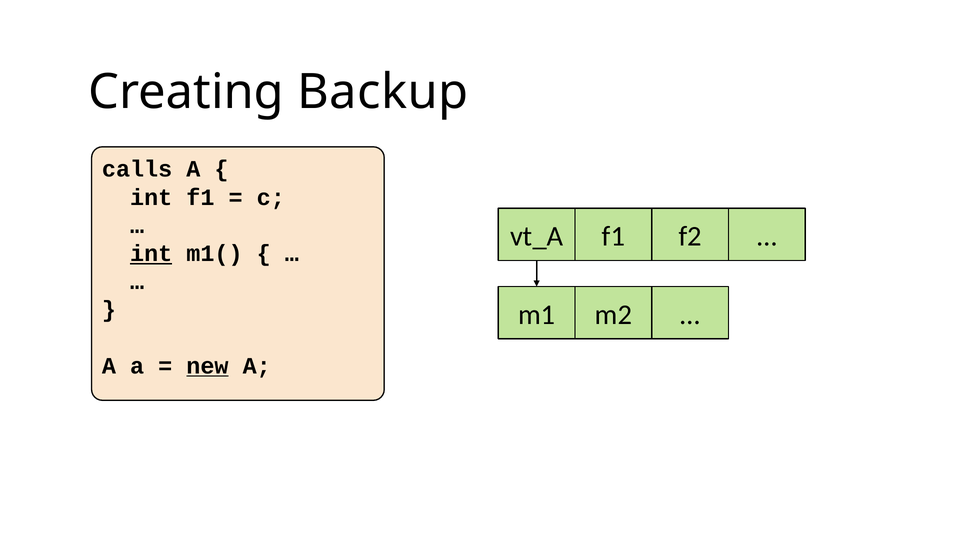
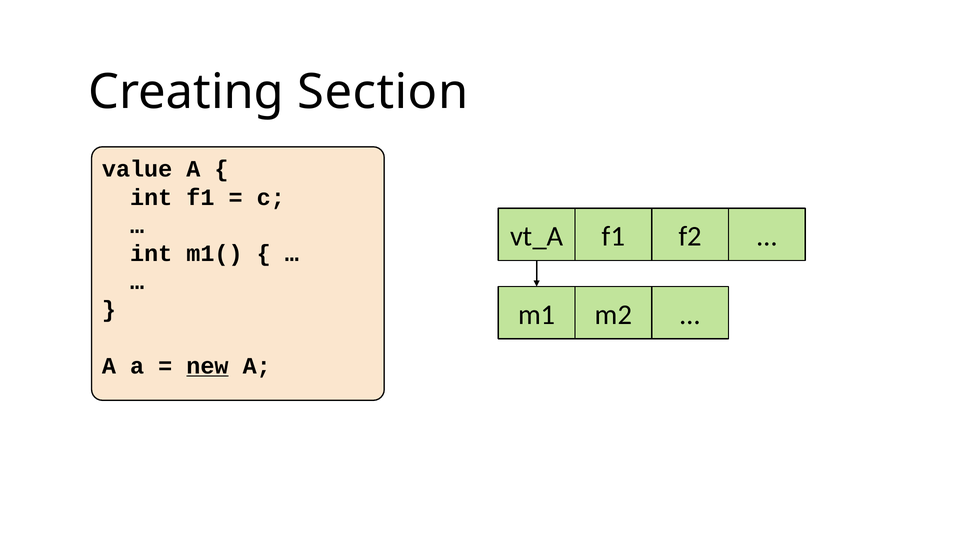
Backup: Backup -> Section (383, 92)
calls: calls -> value (137, 169)
int underline: present -> none (151, 254)
